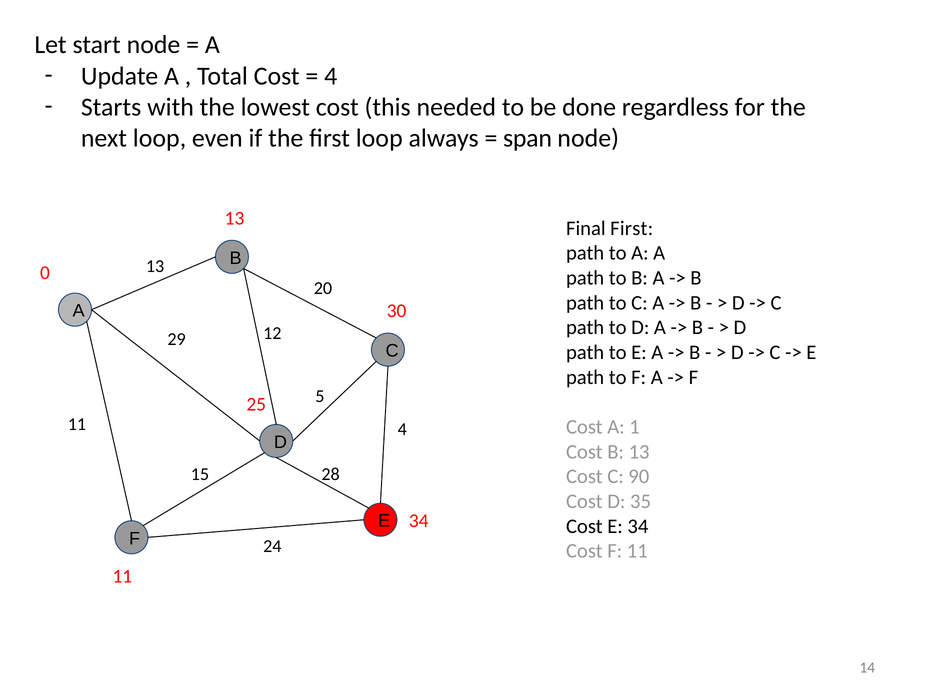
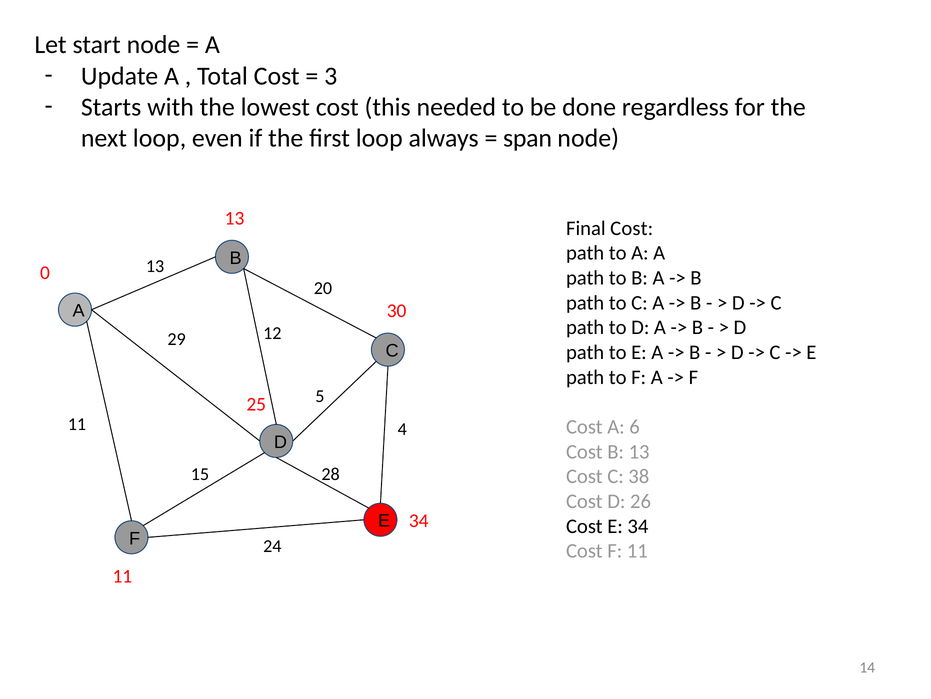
4: 4 -> 3 (331, 76)
Final First: First -> Cost (632, 228)
1: 1 -> 6 (635, 426)
90: 90 -> 38 (639, 476)
35: 35 -> 26 (641, 501)
